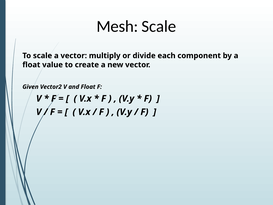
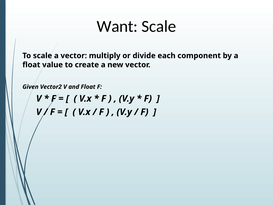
Mesh: Mesh -> Want (117, 26)
